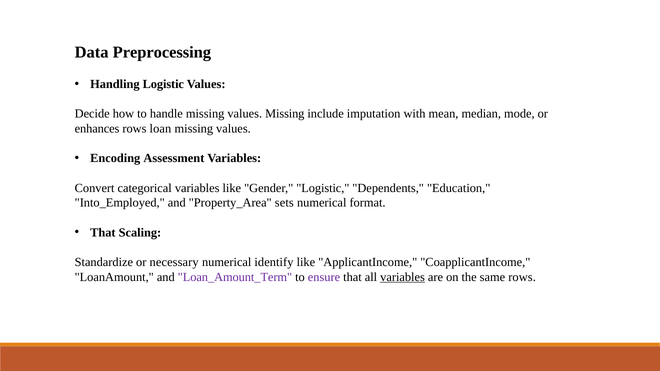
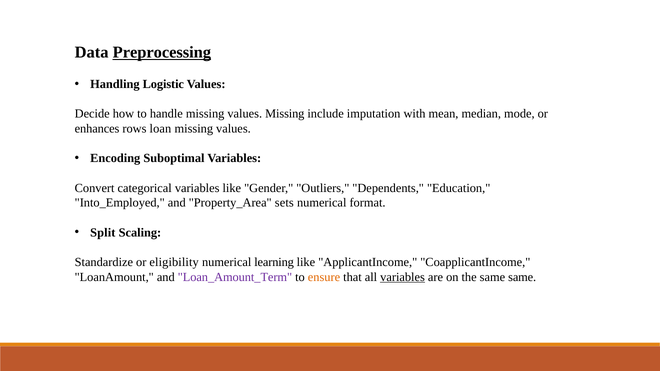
Preprocessing underline: none -> present (162, 52)
Assessment: Assessment -> Suboptimal (174, 158)
Gender Logistic: Logistic -> Outliers (323, 188)
That: That -> Split (103, 233)
necessary: necessary -> eligibility (174, 262)
identify: identify -> learning (274, 262)
ensure colour: purple -> orange (324, 277)
same rows: rows -> same (522, 277)
